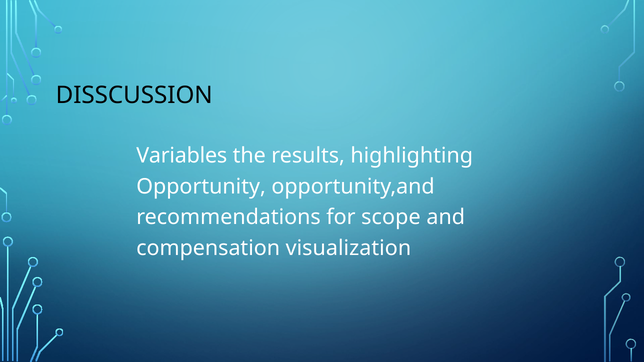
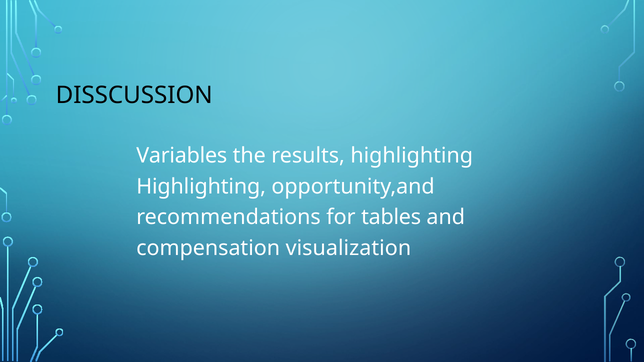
Opportunity: Opportunity -> Highlighting (201, 187)
scope: scope -> tables (391, 218)
